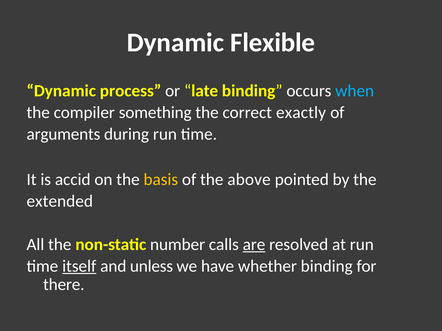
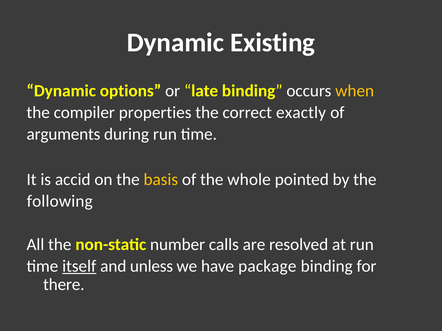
Flexible: Flexible -> Existing (273, 43)
process: process -> options (131, 91)
when colour: light blue -> yellow (355, 91)
something: something -> properties (155, 113)
above: above -> whole (249, 180)
extended: extended -> following (60, 201)
are underline: present -> none (254, 245)
whether: whether -> package (267, 266)
